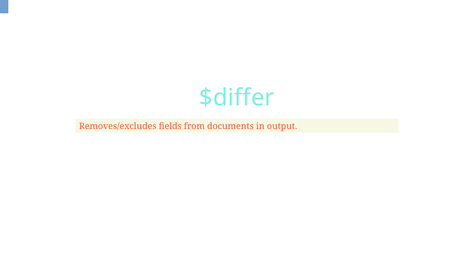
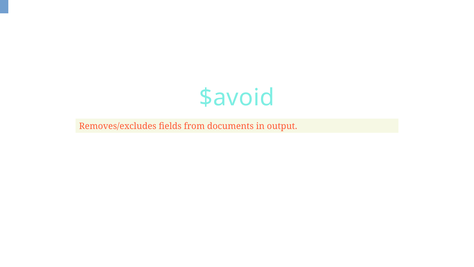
$differ: $differ -> $avoid (237, 98)
